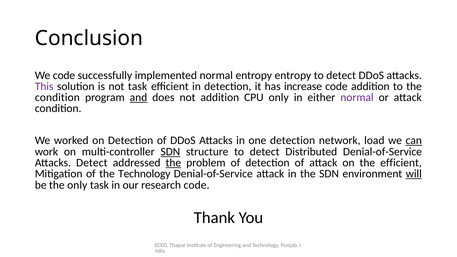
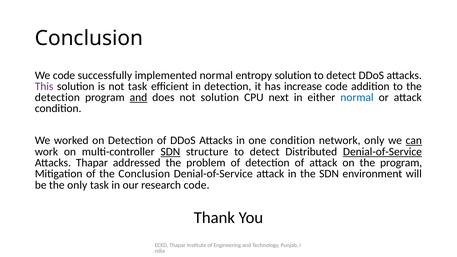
entropy entropy: entropy -> solution (293, 75)
condition: condition -> detection (57, 97)
not addition: addition -> solution (220, 97)
CPU only: only -> next (279, 97)
normal colour: purple -> blue (357, 97)
one detection: detection -> condition (293, 141)
network load: load -> only (374, 141)
Denial-of-Service underline: none -> present (382, 152)
Attacks Detect: Detect -> Thapar (92, 163)
the underline: present -> none (173, 163)
the efficient: efficient -> program (401, 163)
the Technology: Technology -> Conclusion (144, 174)
will underline: present -> none (414, 174)
